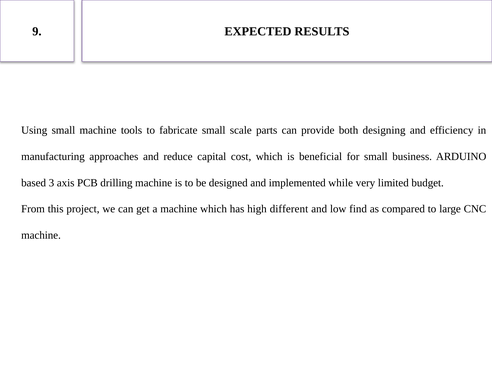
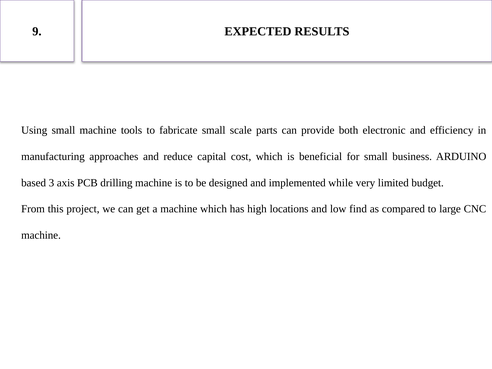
designing: designing -> electronic (384, 130)
different: different -> locations (289, 209)
